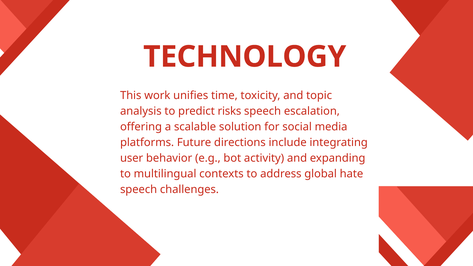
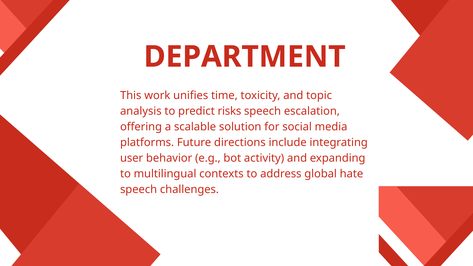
TECHNOLOGY: TECHNOLOGY -> DEPARTMENT (245, 57)
